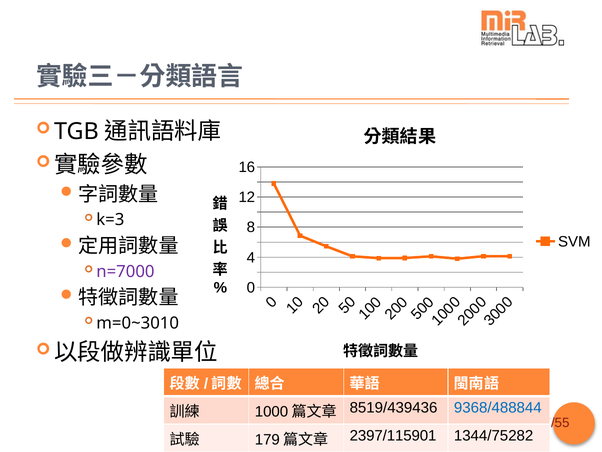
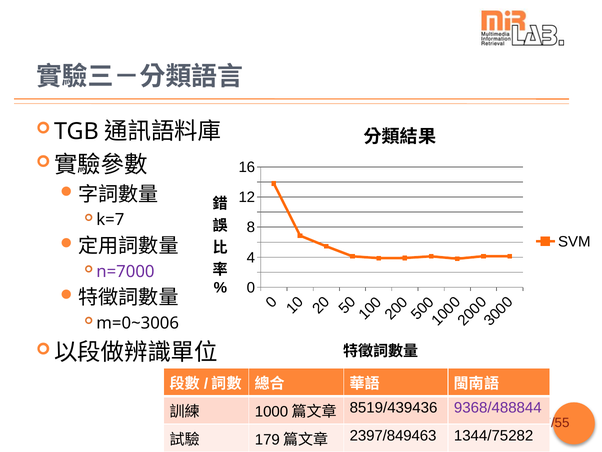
k=3: k=3 -> k=7 (110, 220)
m=0~3010: m=0~3010 -> m=0~3006 (138, 323)
9368/488844 colour: blue -> purple (498, 407)
2397/115901: 2397/115901 -> 2397/849463 (393, 435)
